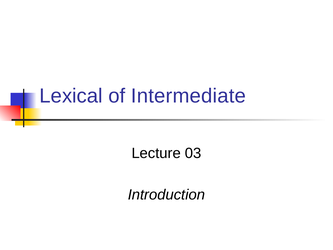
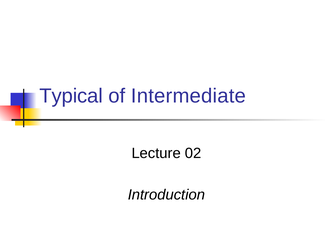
Lexical: Lexical -> Typical (71, 96)
03: 03 -> 02 (193, 153)
